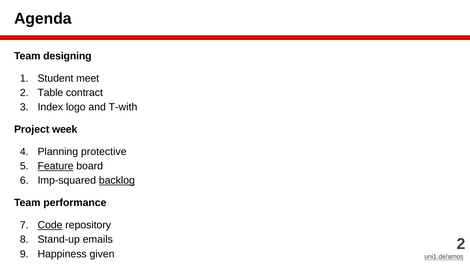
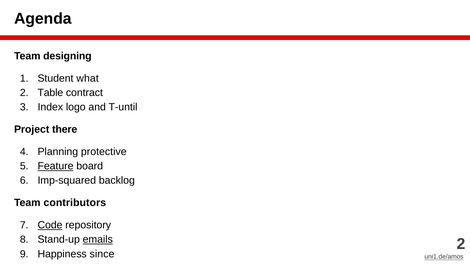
meet: meet -> what (88, 78)
T-with: T-with -> T-until (123, 107)
week: week -> there (65, 129)
backlog underline: present -> none (117, 180)
performance: performance -> contributors (75, 202)
emails underline: none -> present (98, 239)
given: given -> since (102, 253)
